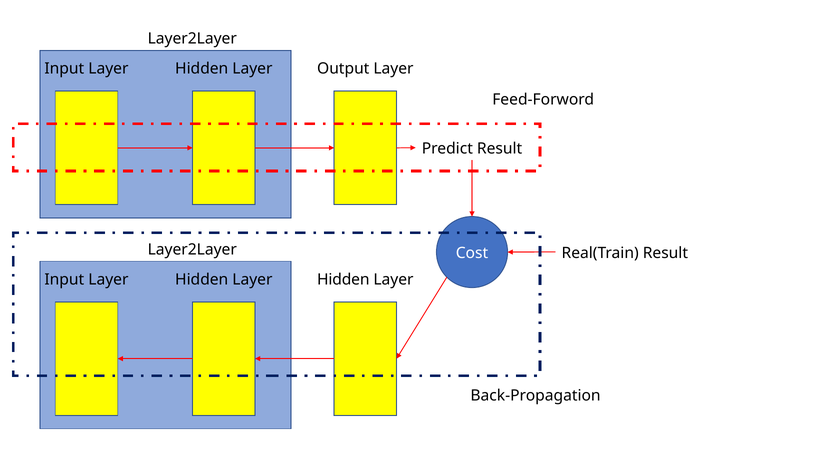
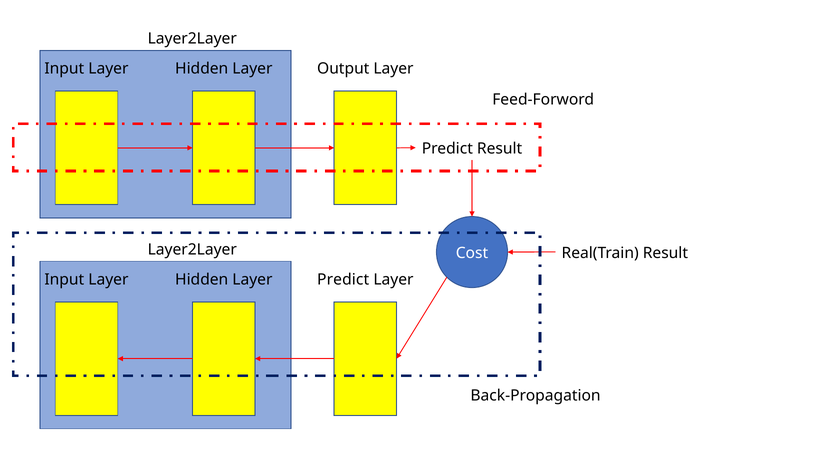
Hidden Layer Hidden: Hidden -> Predict (343, 280)
